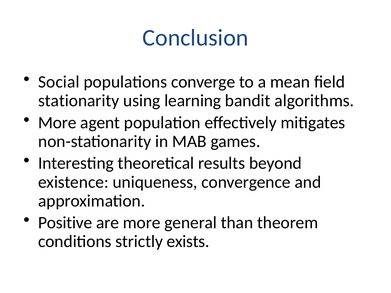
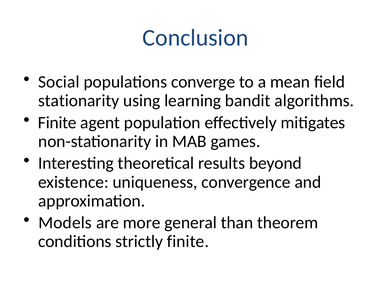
More: More -> Finite (57, 123)
Positive: Positive -> Models (65, 223)
strictly exists: exists -> finite (188, 242)
